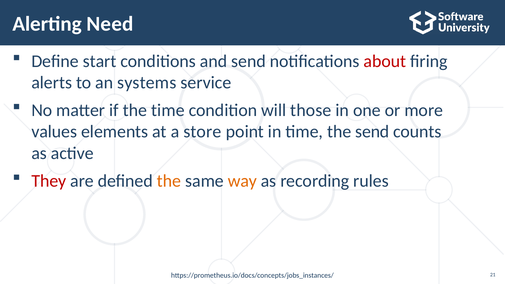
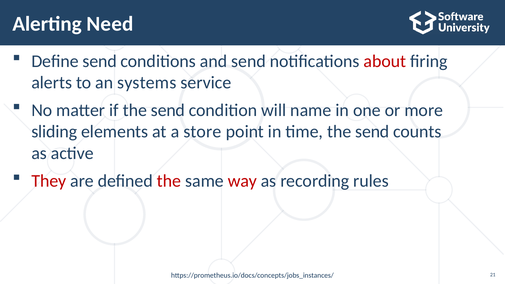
Define start: start -> send (100, 61)
if the time: time -> send (168, 110)
those: those -> name (311, 110)
values: values -> sliding (54, 132)
the colour: orange -> red (169, 181)
way colour: orange -> red (242, 181)
